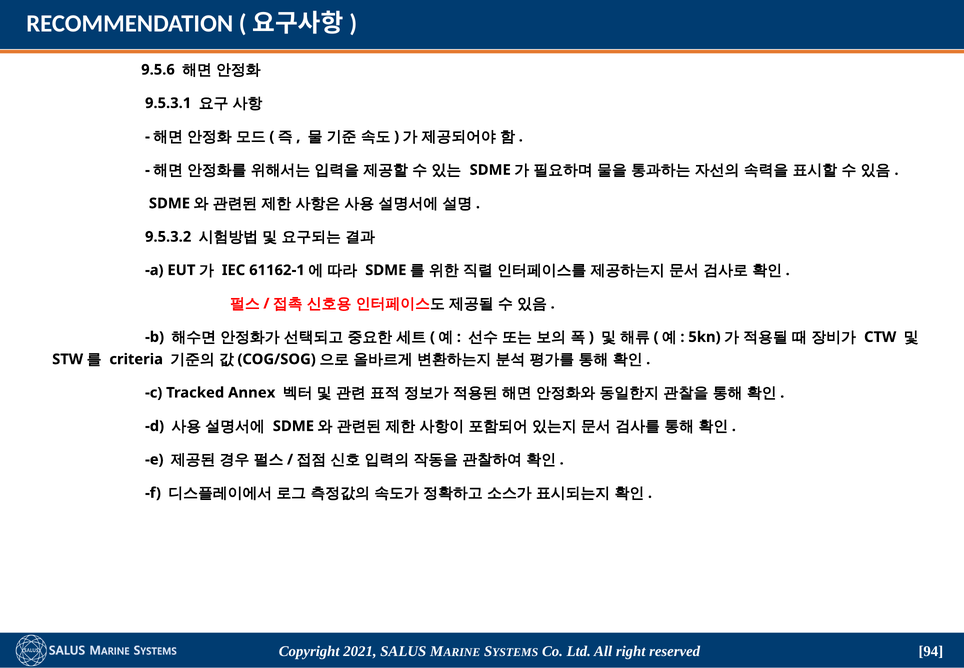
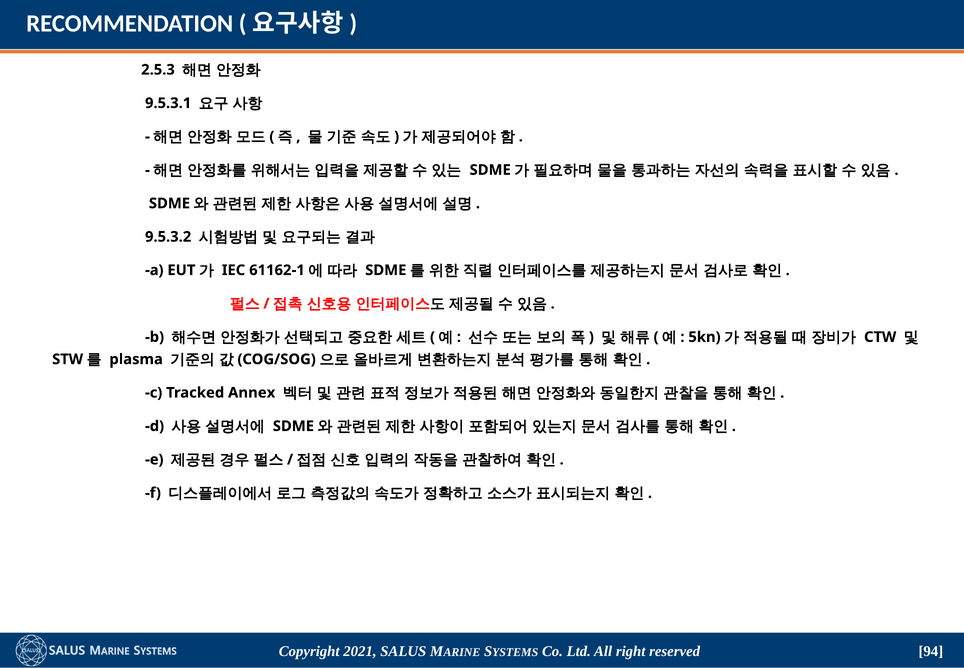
9.5.6: 9.5.6 -> 2.5.3 (158, 70)
criteria: criteria -> plasma (136, 359)
